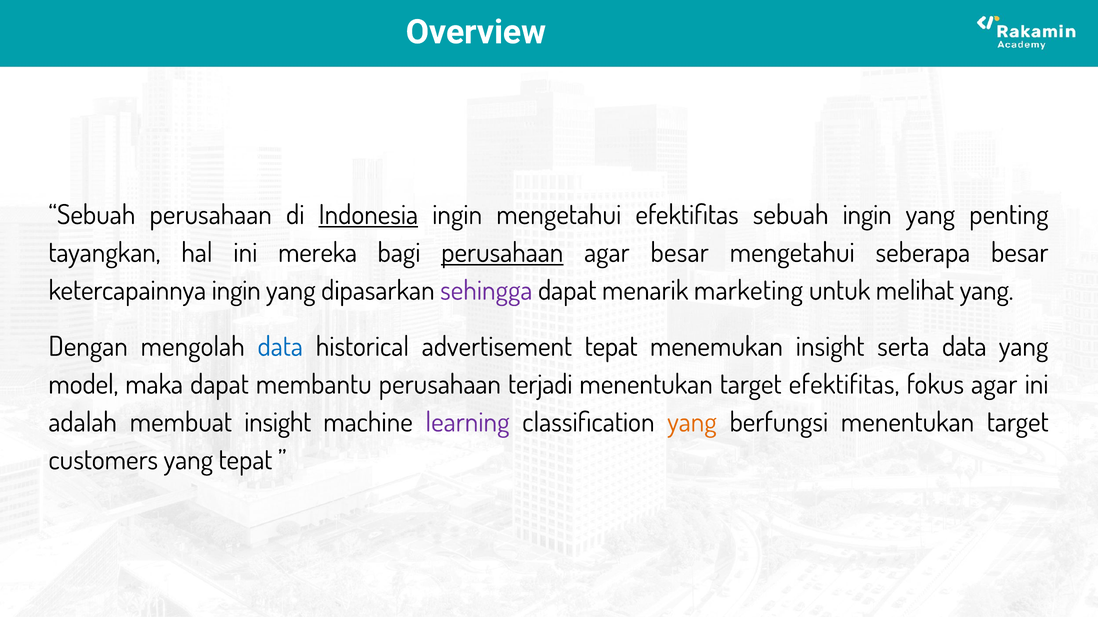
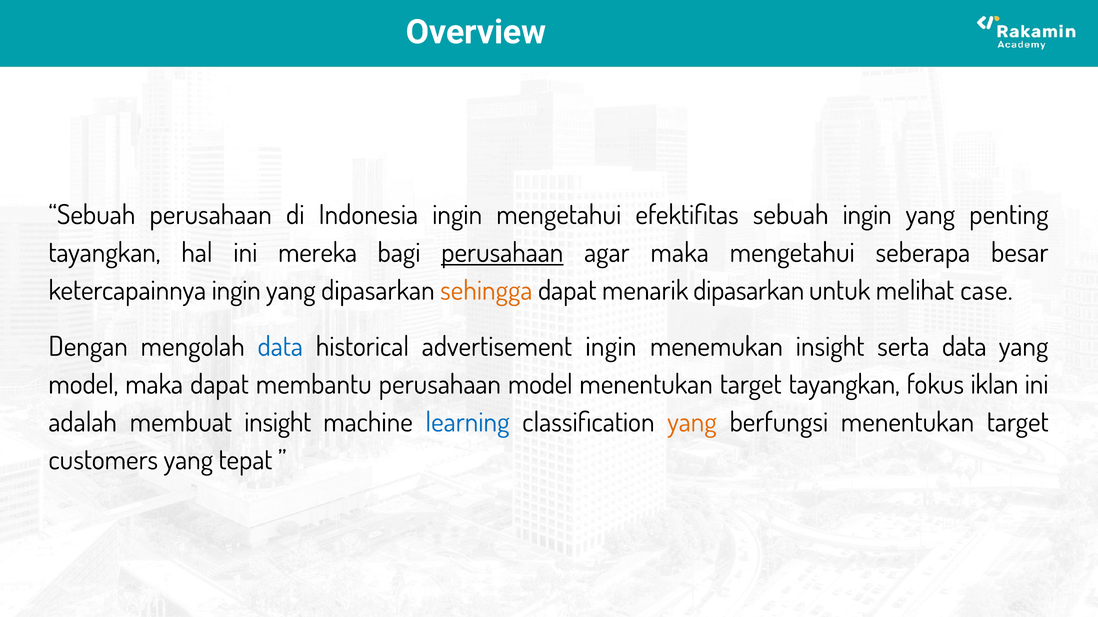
Indonesia underline: present -> none (368, 215)
agar besar: besar -> maka (680, 253)
sehingga colour: purple -> orange (486, 291)
menarik marketing: marketing -> dipasarkan (749, 291)
melihat yang: yang -> case (986, 291)
advertisement tepat: tepat -> ingin (611, 347)
perusahaan terjadi: terjadi -> model (540, 385)
target efektifitas: efektifitas -> tayangkan (844, 385)
fokus agar: agar -> iklan (994, 385)
learning colour: purple -> blue (467, 423)
